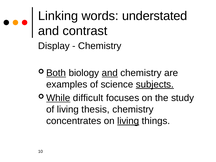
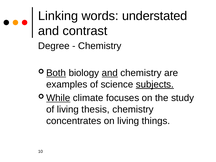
Display: Display -> Degree (54, 46)
difficult: difficult -> climate (88, 98)
living underline: present -> none (128, 121)
